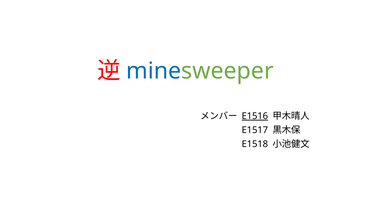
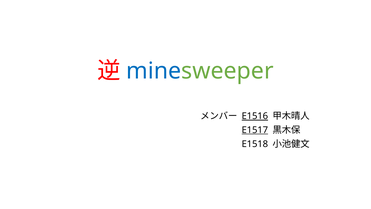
E1517 underline: none -> present (255, 130)
